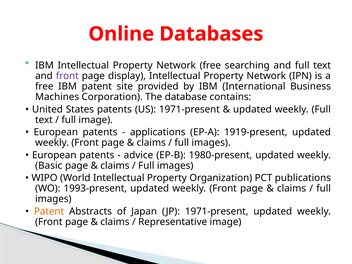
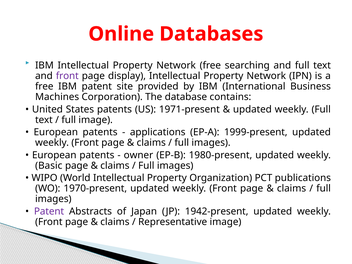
1919-present: 1919-present -> 1999-present (256, 132)
advice: advice -> owner (138, 155)
1993-present: 1993-present -> 1970-present (95, 188)
Patent colour: orange -> purple (49, 211)
JP 1971-present: 1971-present -> 1942-present (217, 211)
